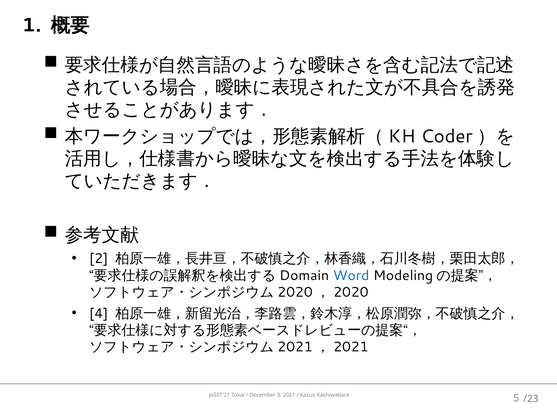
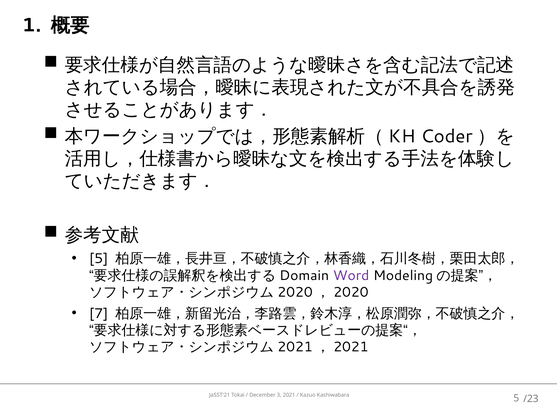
2: 2 -> 5 (99, 259)
Word colour: blue -> purple (351, 276)
4: 4 -> 7 (99, 314)
